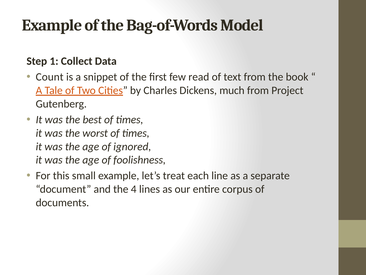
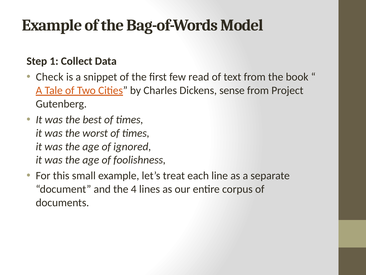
Count: Count -> Check (50, 77)
much: much -> sense (232, 90)
